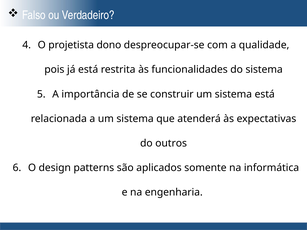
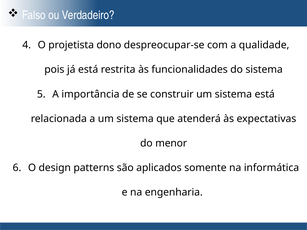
outros: outros -> menor (171, 143)
